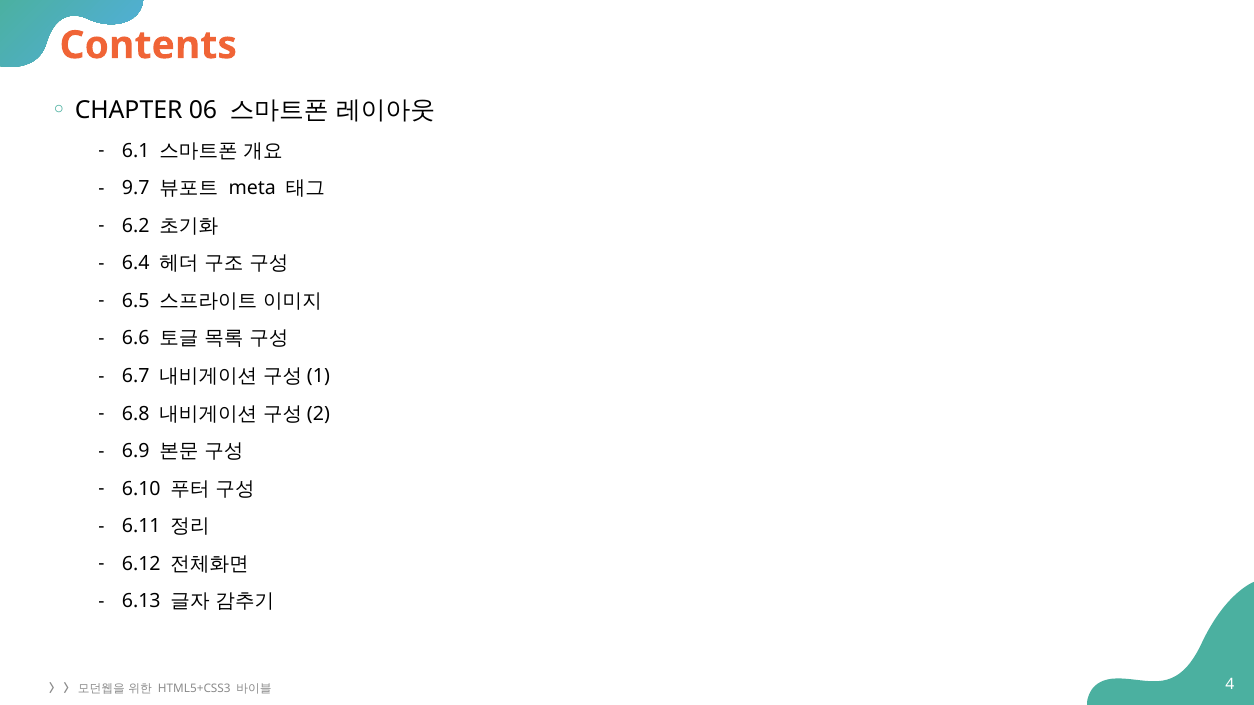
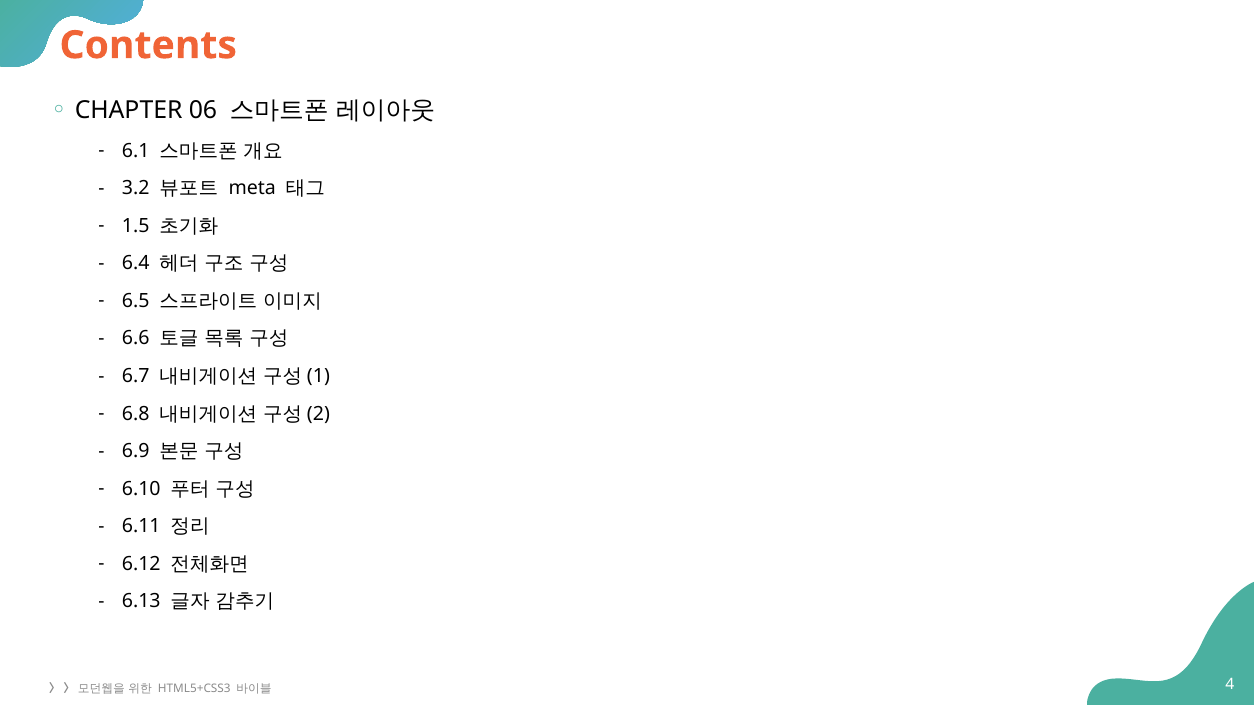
9.7: 9.7 -> 3.2 (136, 188)
6.2: 6.2 -> 1.5 (136, 226)
